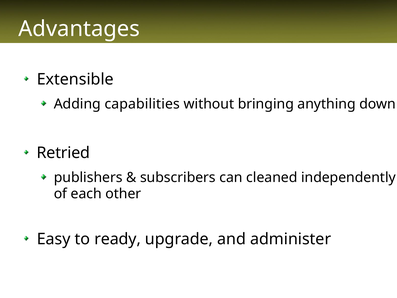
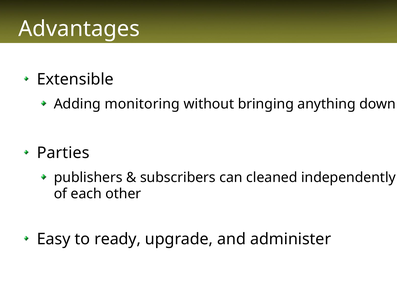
capabilities: capabilities -> monitoring (142, 104)
Retried: Retried -> Parties (63, 153)
